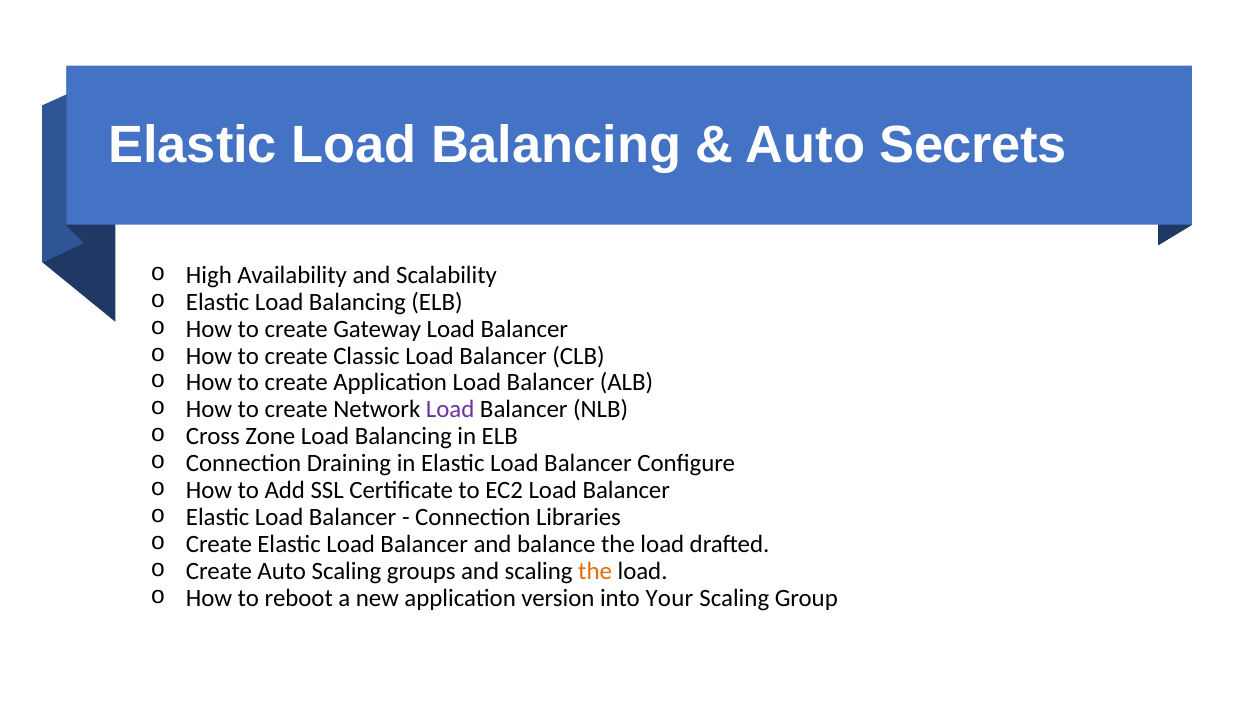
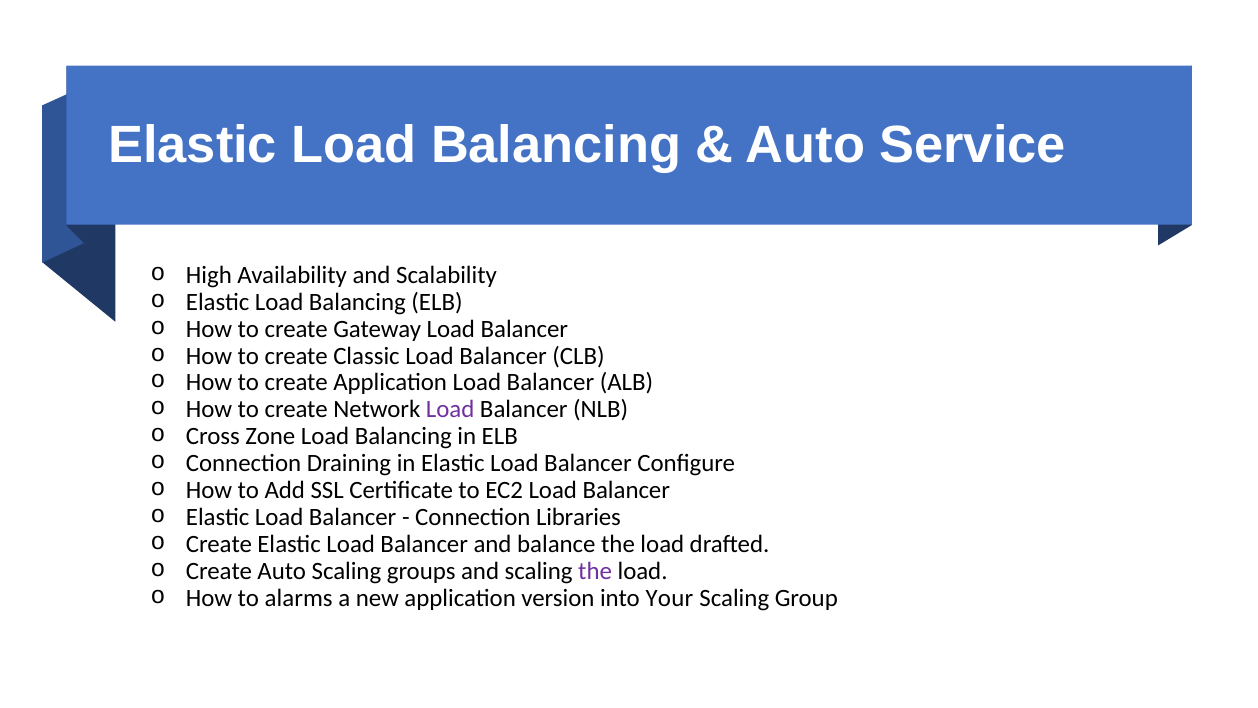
Secrets: Secrets -> Service (973, 145)
the colour: orange -> purple (595, 571)
reboot: reboot -> alarms (299, 598)
